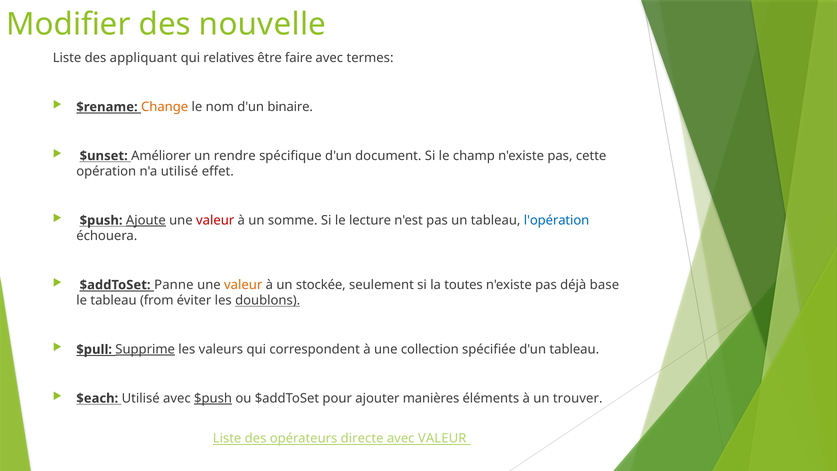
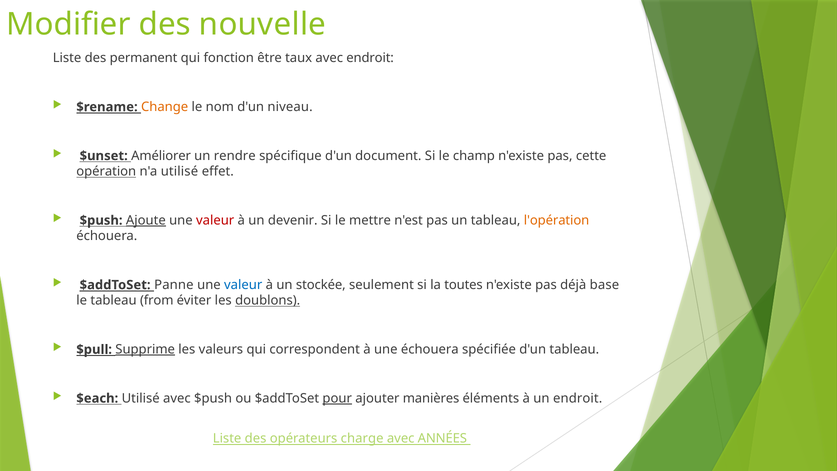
appliquant: appliquant -> permanent (144, 58)
relatives: relatives -> fonction (229, 58)
faire: faire -> taux (299, 58)
avec termes: termes -> endroit (370, 58)
binaire: binaire -> niveau (290, 107)
opération underline: none -> present (106, 171)
somme: somme -> devenir (293, 220)
lecture: lecture -> mettre (370, 220)
l'opération colour: blue -> orange (557, 220)
valeur colour: orange -> blue (243, 285)
une collection: collection -> échouera (430, 349)
$push underline: present -> none (213, 398)
pour underline: none -> present (337, 398)
un trouver: trouver -> endroit (578, 398)
directe: directe -> charge (362, 438)
avec VALEUR: VALEUR -> ANNÉES (442, 438)
